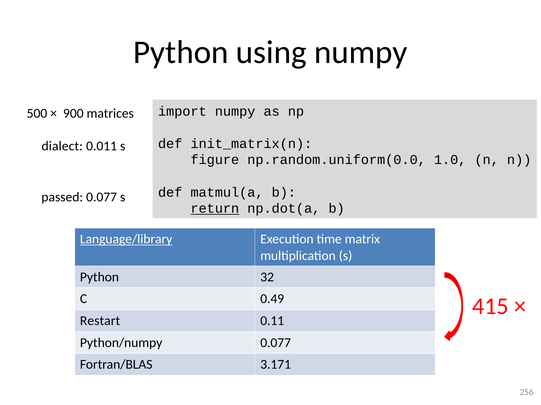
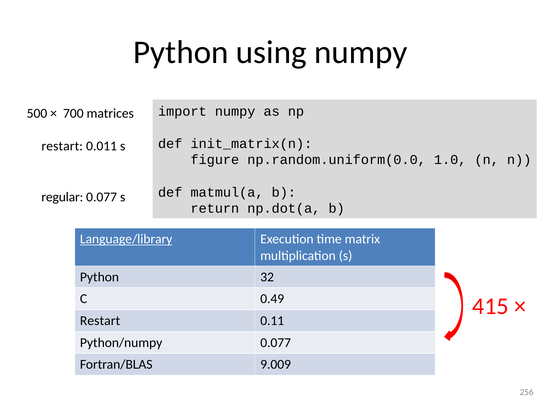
900: 900 -> 700 (73, 114)
dialect: dialect -> restart (62, 146)
passed: passed -> regular (62, 198)
return underline: present -> none (215, 209)
3.171: 3.171 -> 9.009 (276, 365)
